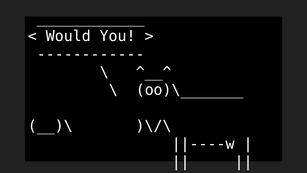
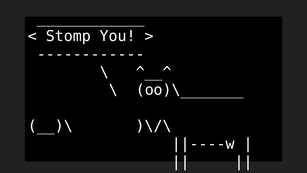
Would: Would -> Stomp (68, 36)
